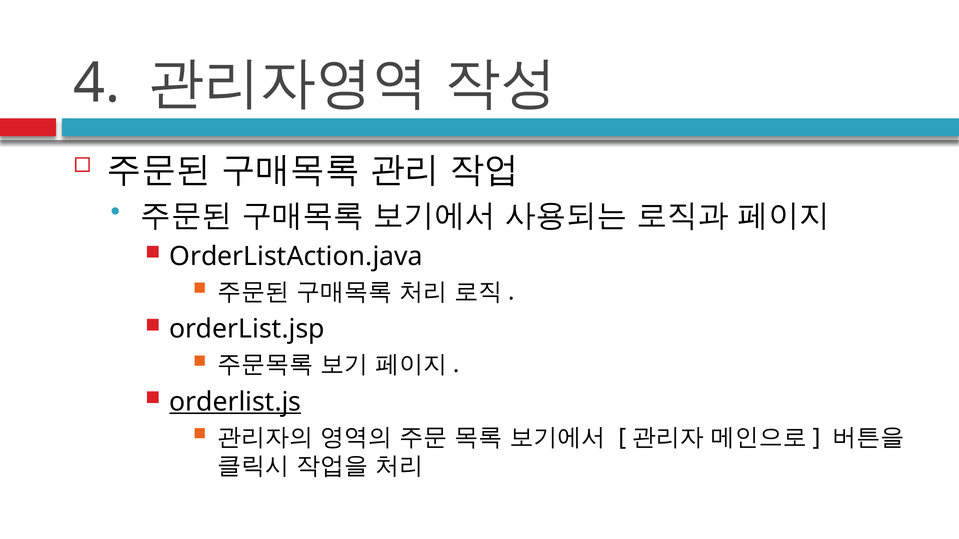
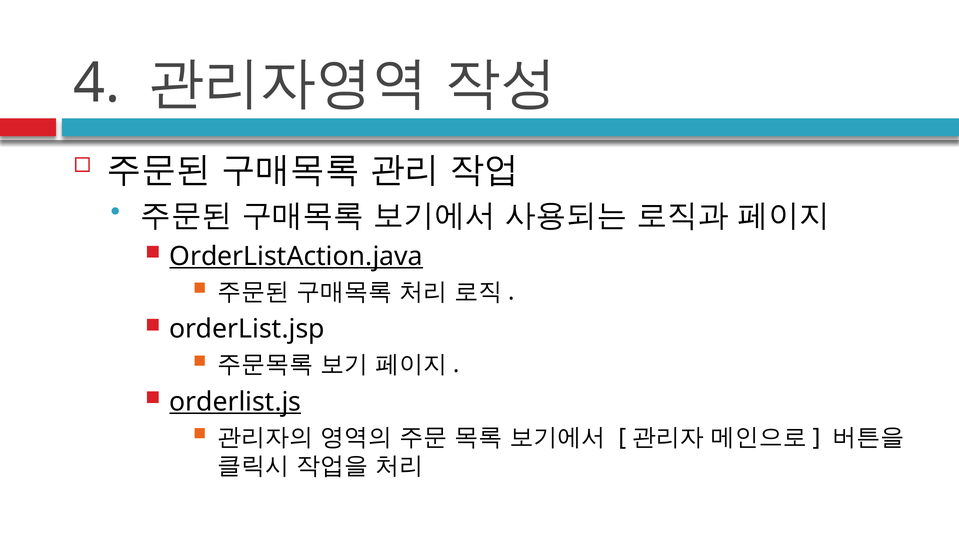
OrderListAction.java underline: none -> present (296, 257)
